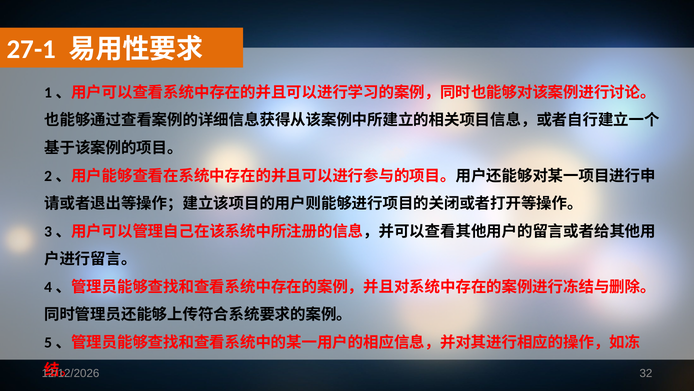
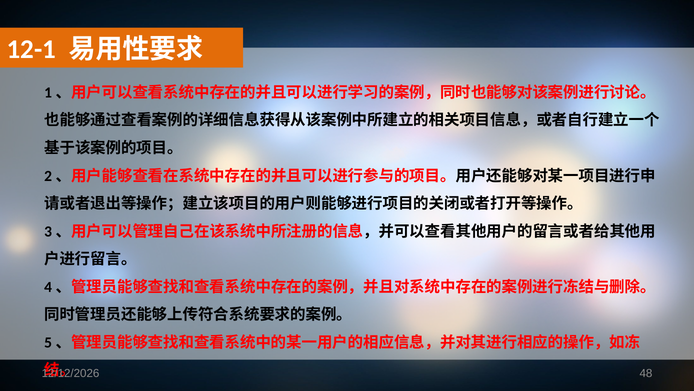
27-1: 27-1 -> 12-1 (31, 49)
32: 32 -> 48 (646, 373)
